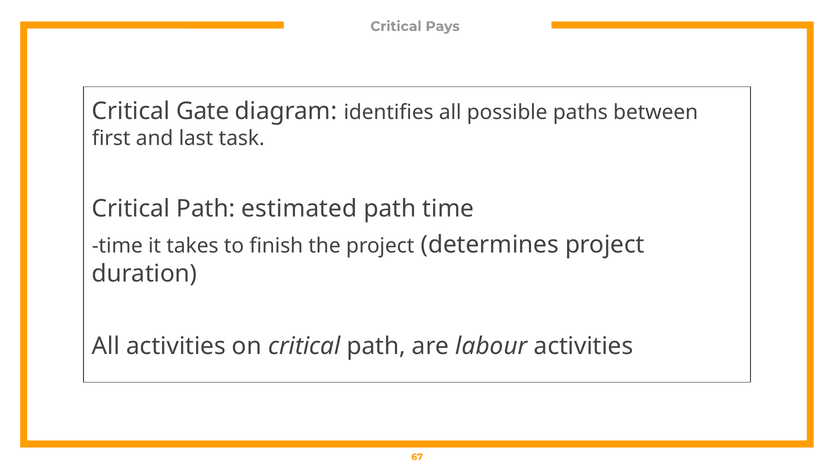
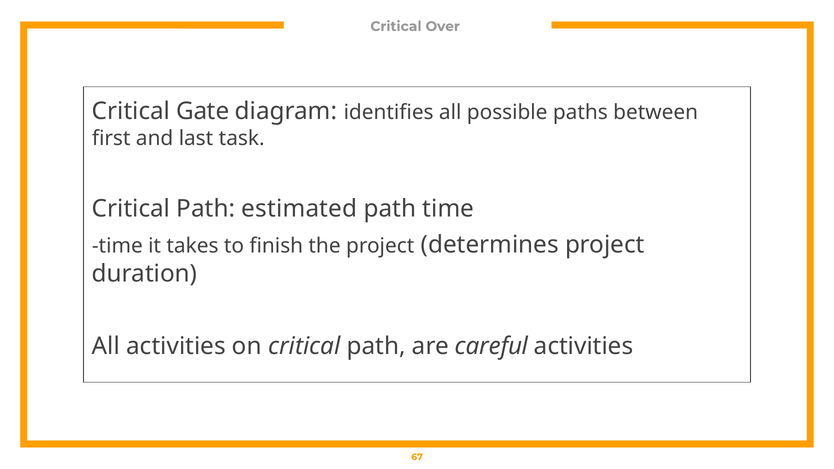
Pays: Pays -> Over (443, 26)
labour: labour -> careful (492, 346)
